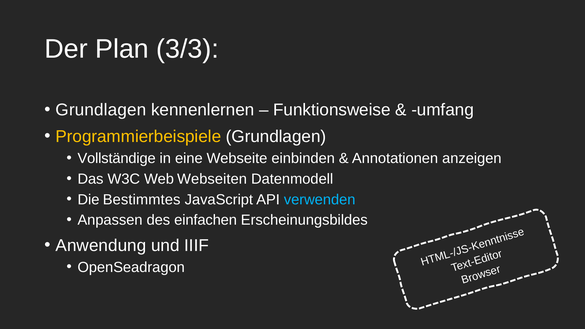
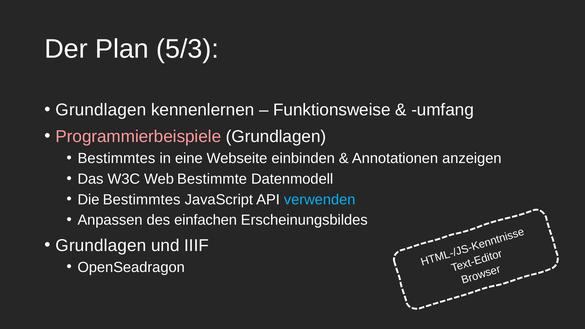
3/3: 3/3 -> 5/3 (188, 49)
Programmierbeispiele colour: yellow -> pink (138, 137)
Vollständige: Vollständige -> Bestimmtes (116, 158)
Webseiten: Webseiten -> Bestimmte (212, 179)
Anwendung: Anwendung -> Grundlagen (101, 245)
